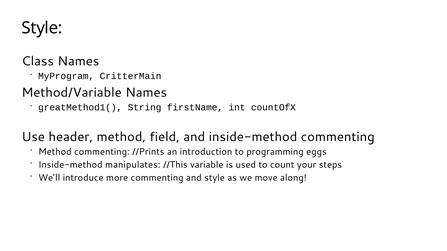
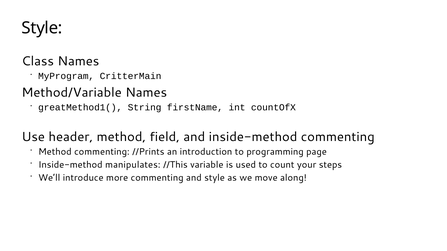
eggs: eggs -> page (317, 152)
